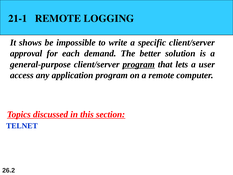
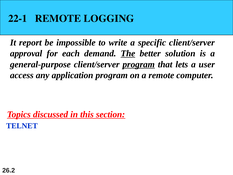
21-1: 21-1 -> 22-1 (18, 18)
shows: shows -> report (30, 43)
The underline: none -> present (128, 53)
